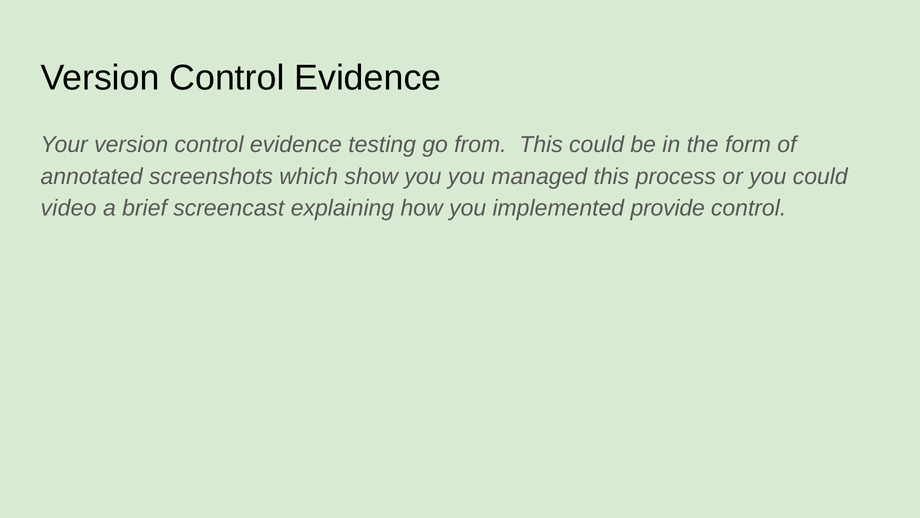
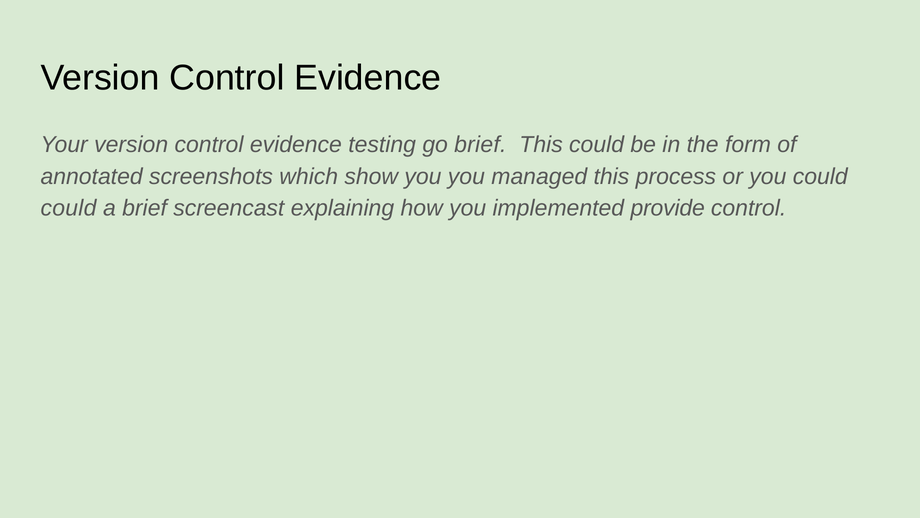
go from: from -> brief (480, 145)
video: video -> could (69, 208)
